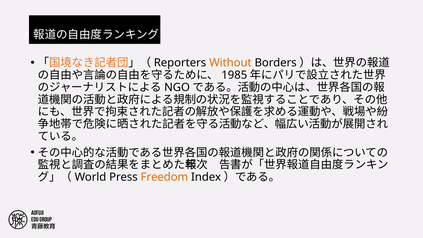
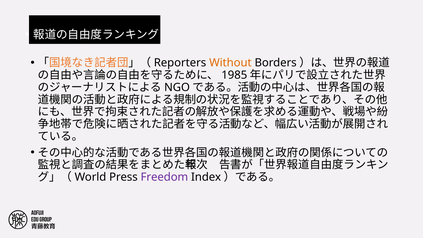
Freedom colour: orange -> purple (164, 177)
